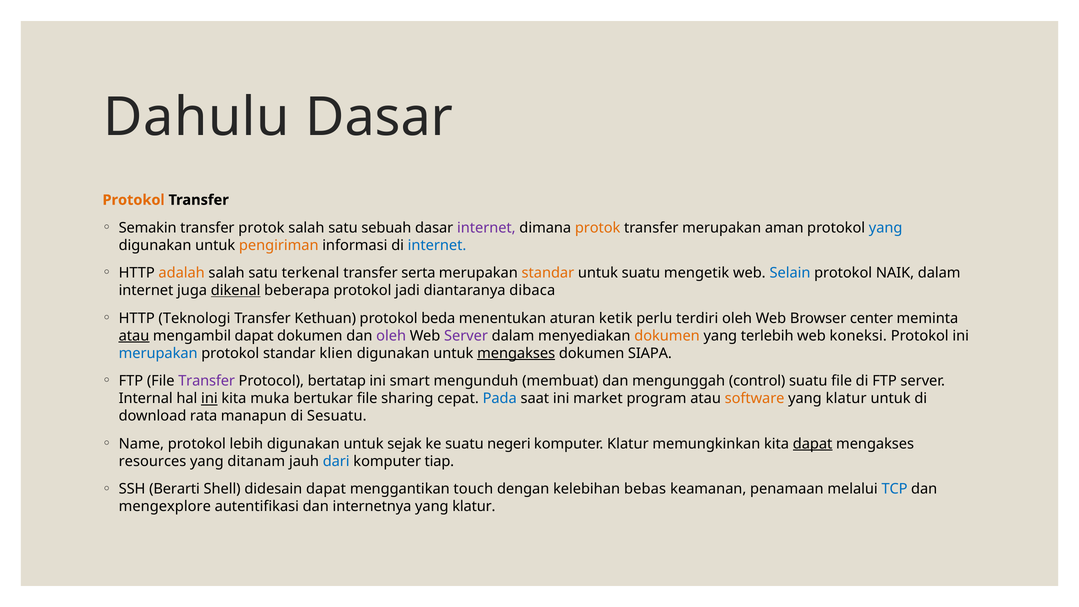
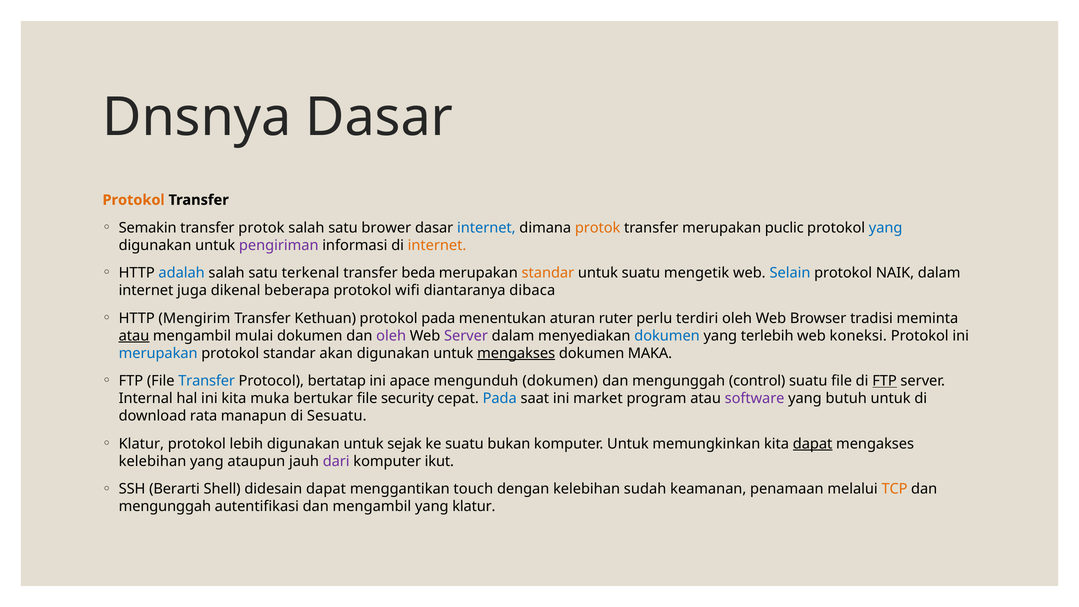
Dahulu: Dahulu -> Dnsnya (197, 117)
sebuah: sebuah -> brower (386, 228)
internet colour: purple -> blue (486, 228)
aman: aman -> puclic (784, 228)
pengiriman colour: orange -> purple (279, 245)
internet colour: blue -> orange (437, 245)
adalah colour: orange -> blue (182, 273)
serta: serta -> beda (418, 273)
dikenal underline: present -> none (236, 290)
jadi: jadi -> wifi (407, 290)
Teknologi: Teknologi -> Mengirim (194, 318)
protokol beda: beda -> pada (438, 318)
ketik: ketik -> ruter (616, 318)
center: center -> tradisi (871, 318)
mengambil dapat: dapat -> mulai (254, 336)
dokumen colour: orange -> blue (667, 336)
klien: klien -> akan (336, 353)
SIAPA: SIAPA -> MAKA (650, 353)
Transfer colour: purple -> blue (207, 381)
smart: smart -> apace (410, 381)
mengunduh membuat: membuat -> dokumen (560, 381)
FTP underline: none -> present (885, 381)
ini underline: present -> none (209, 398)
sharing: sharing -> security (407, 398)
software colour: orange -> purple (755, 398)
klatur: klatur -> butuh (846, 398)
Name: Name -> Klatur (141, 444)
negeri: negeri -> bukan (509, 444)
komputer Klatur: Klatur -> Untuk (628, 444)
resources: resources -> kelebihan (152, 461)
ditanam: ditanam -> ataupun (256, 461)
dari colour: blue -> purple (336, 461)
tiap: tiap -> ikut (439, 461)
bebas: bebas -> sudah (645, 489)
TCP colour: blue -> orange (894, 489)
mengexplore: mengexplore -> mengunggah (165, 507)
dan internetnya: internetnya -> mengambil (372, 507)
